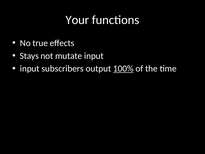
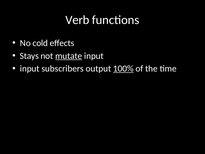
Your: Your -> Verb (77, 20)
true: true -> cold (40, 43)
mutate underline: none -> present (69, 56)
